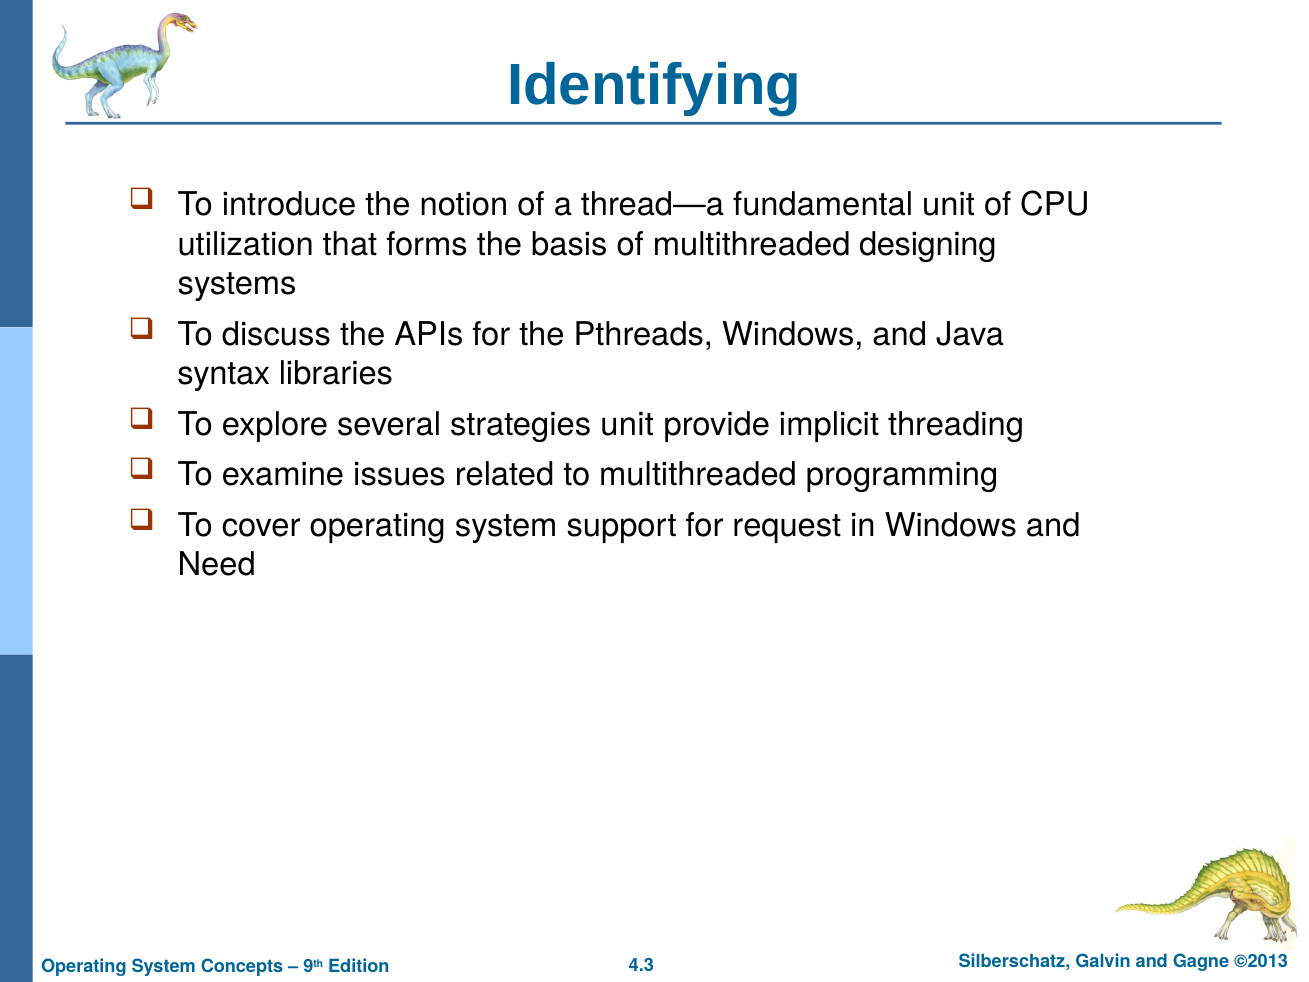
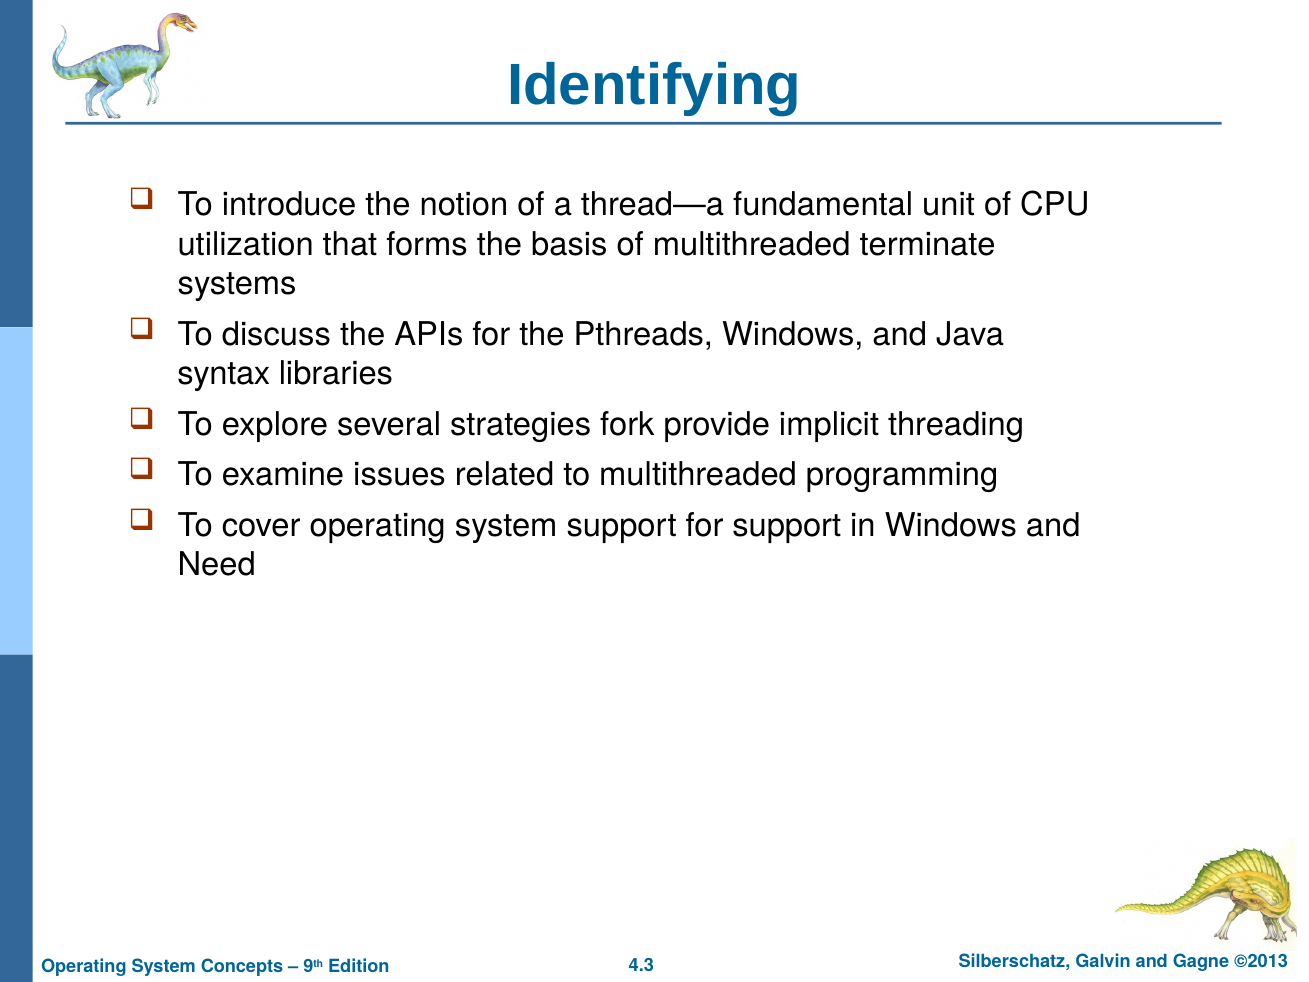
designing: designing -> terminate (928, 244)
strategies unit: unit -> fork (627, 424)
for request: request -> support (787, 526)
